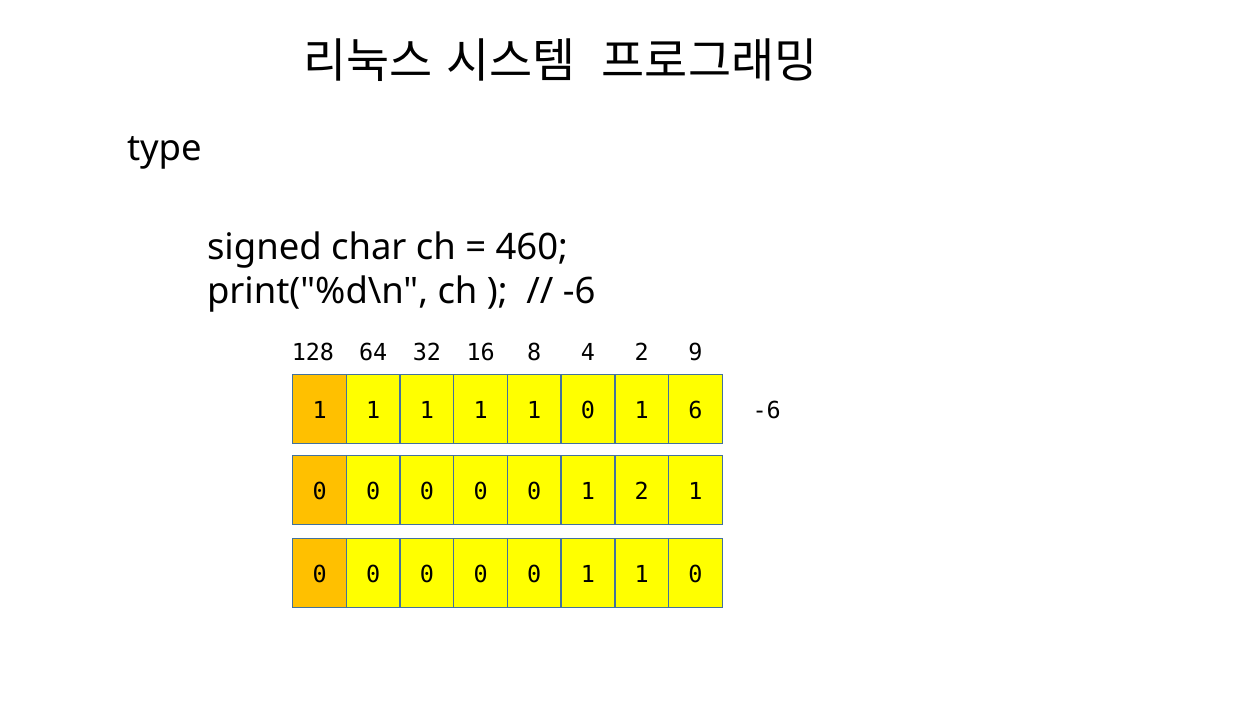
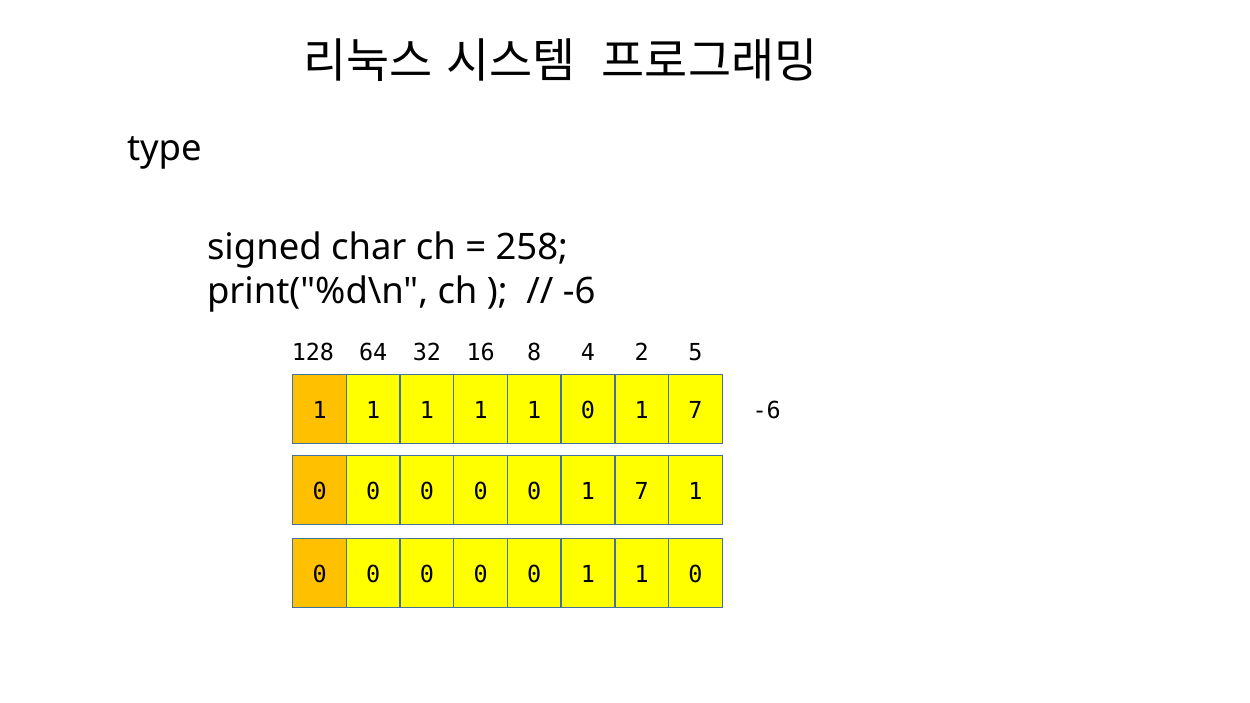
460: 460 -> 258 (532, 248)
9: 9 -> 5 (695, 353)
1 0 1 6: 6 -> 7 (695, 411)
0 0 1 2: 2 -> 7 (642, 492)
